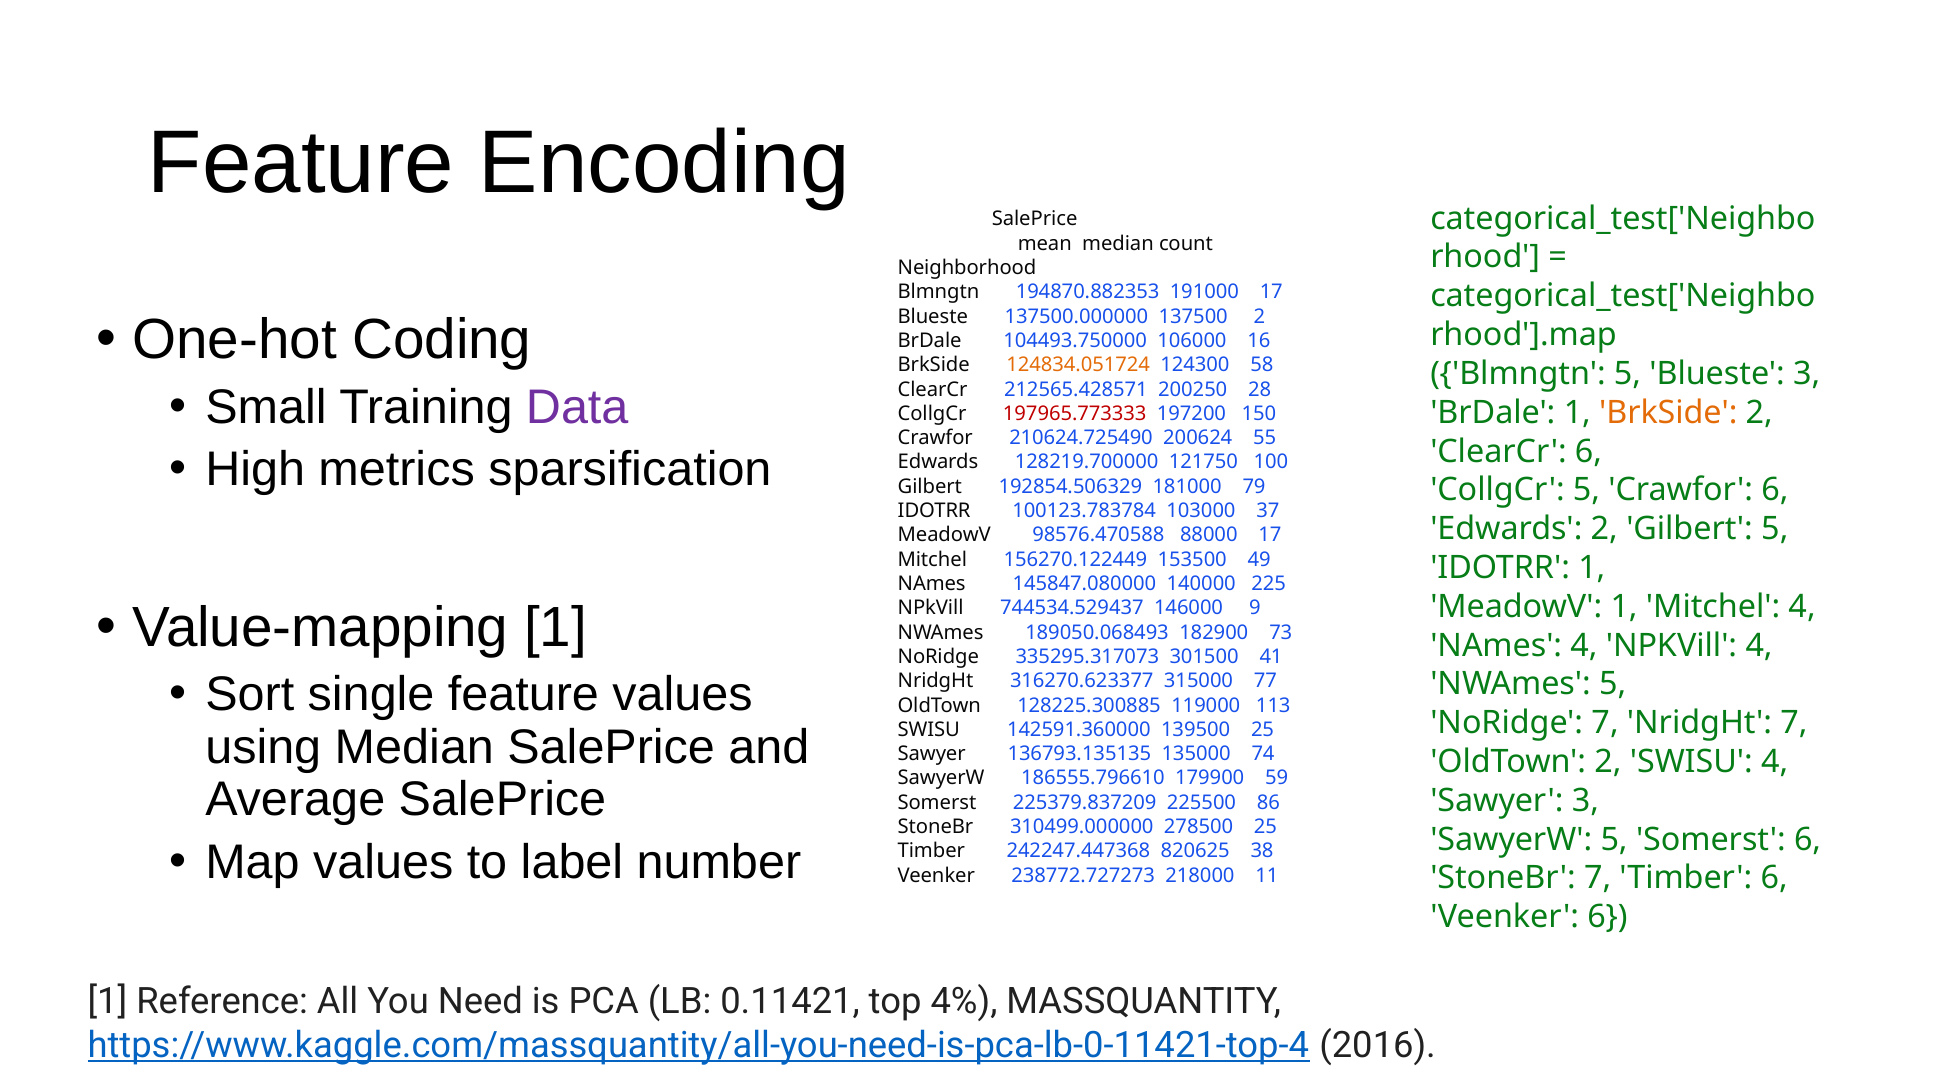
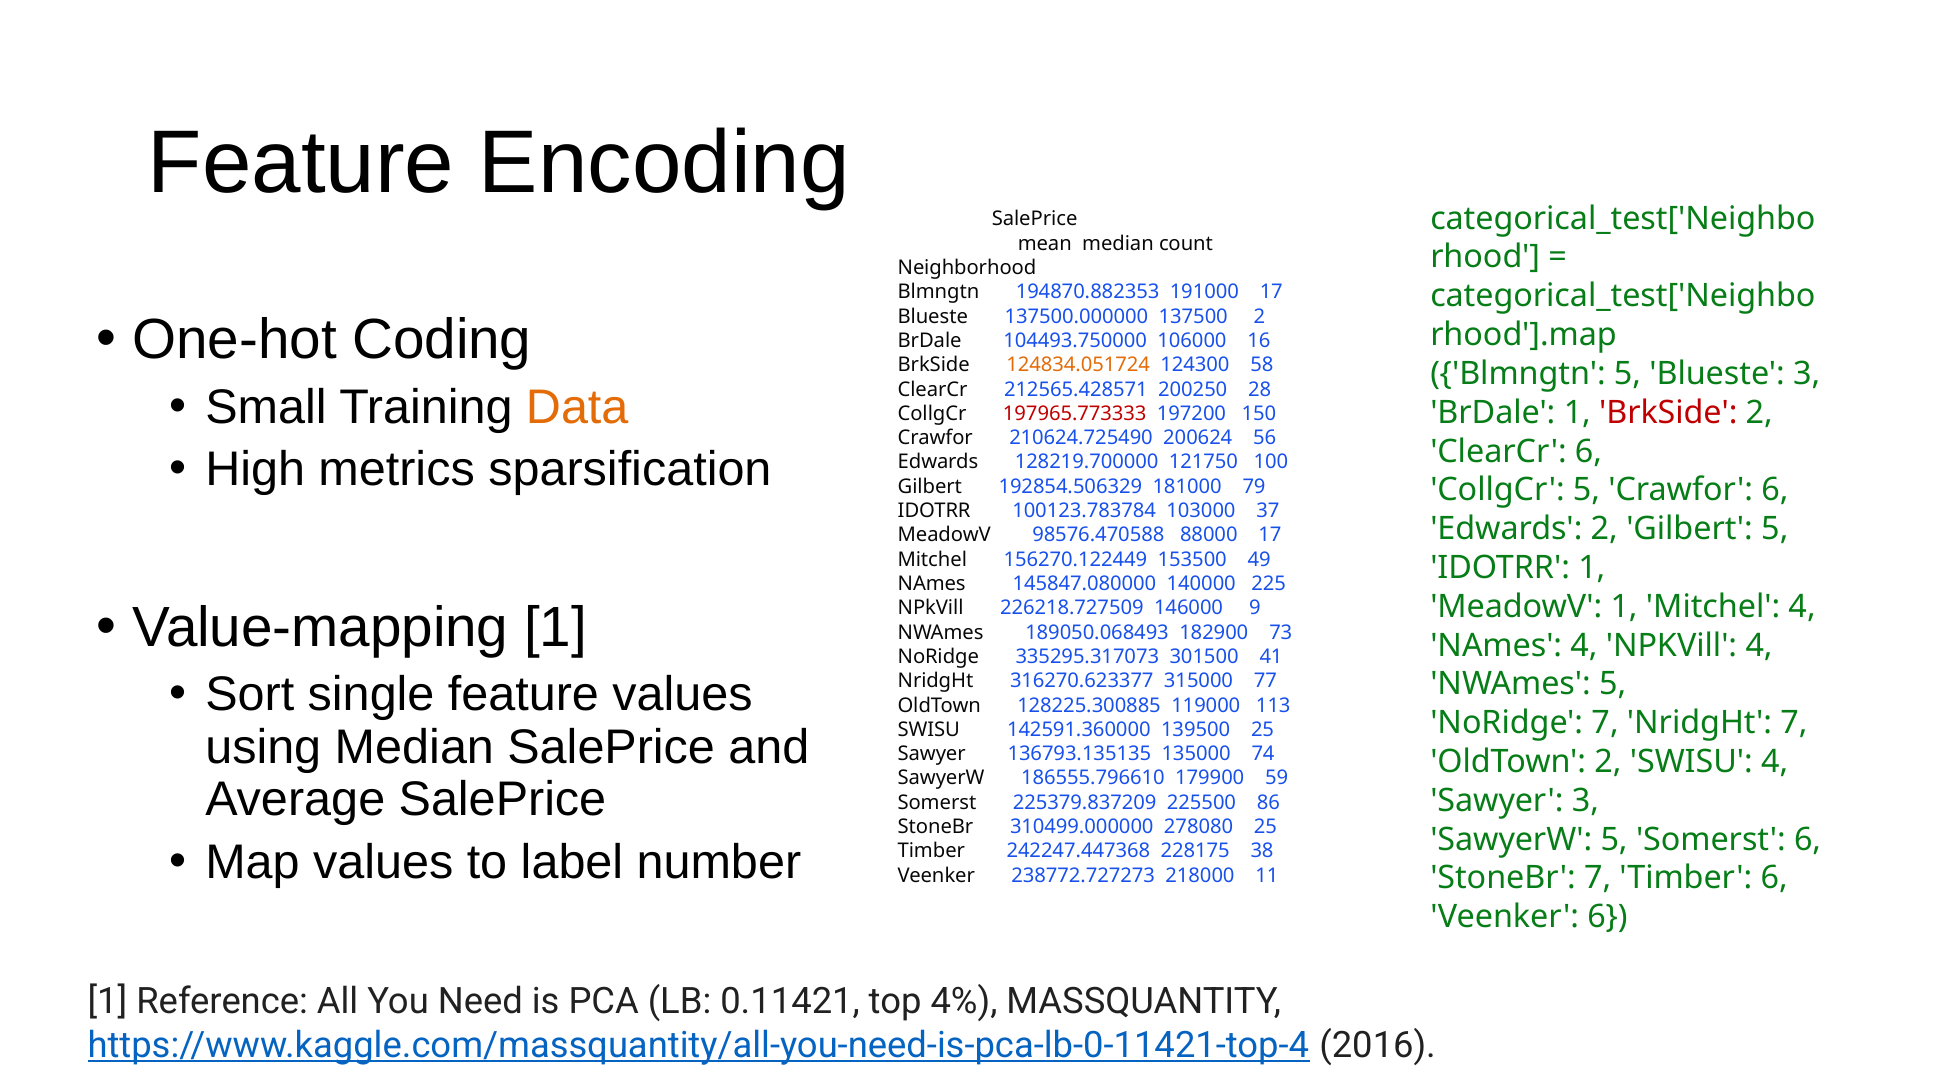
Data colour: purple -> orange (577, 407)
BrkSide colour: orange -> red (1668, 412)
55: 55 -> 56 (1265, 438)
744534.529437: 744534.529437 -> 226218.727509 (1072, 608)
278500: 278500 -> 278080 (1199, 827)
820625: 820625 -> 228175 (1195, 851)
